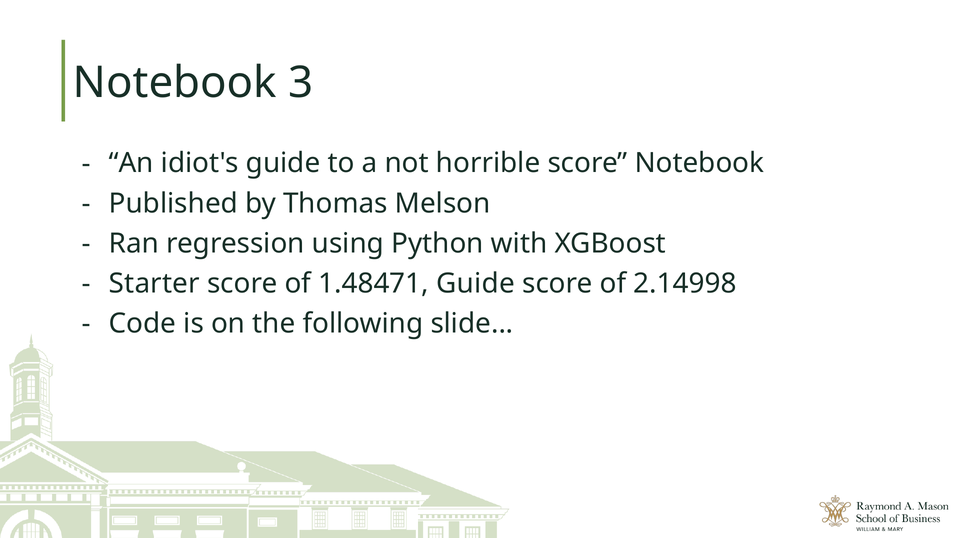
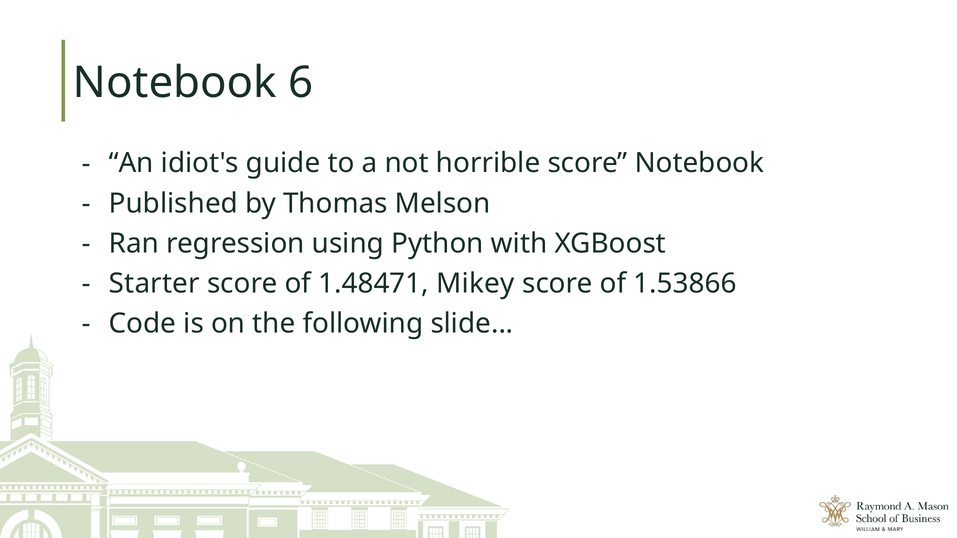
3: 3 -> 6 (301, 83)
1.48471 Guide: Guide -> Mikey (475, 284)
2.14998: 2.14998 -> 1.53866 (685, 284)
